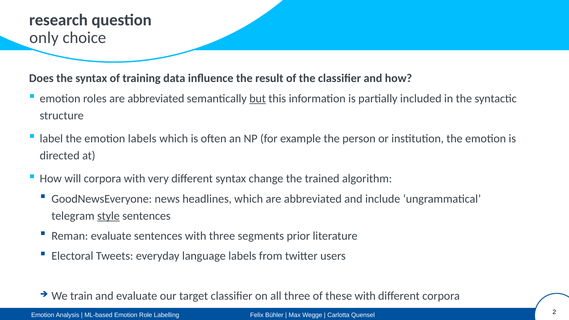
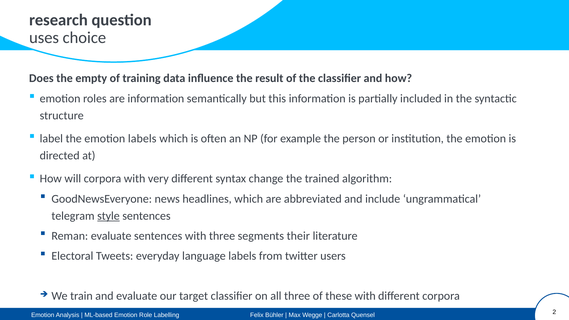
only: only -> uses (44, 38)
the syntax: syntax -> empty (91, 78)
roles are abbreviated: abbreviated -> information (156, 99)
but underline: present -> none (258, 99)
prior: prior -> their (298, 236)
